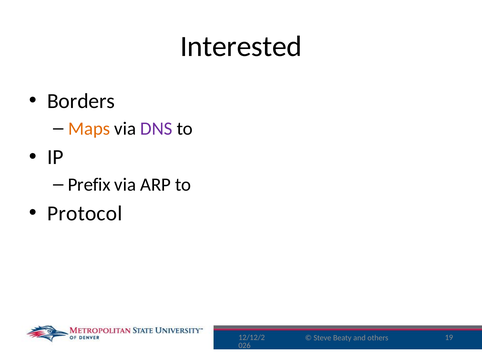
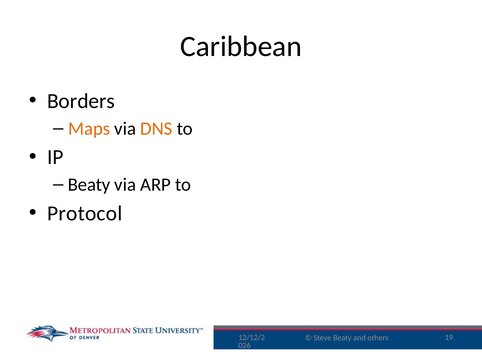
Interested: Interested -> Caribbean (241, 47)
DNS colour: purple -> orange (156, 129)
Prefix: Prefix -> Beaty (89, 185)
